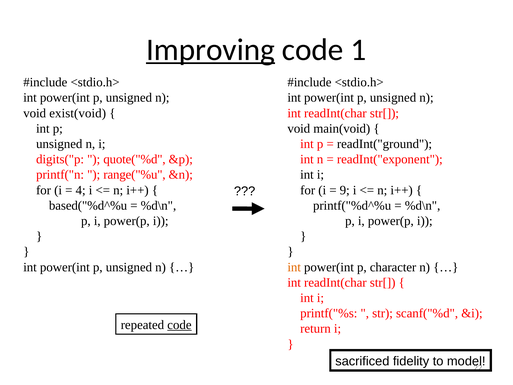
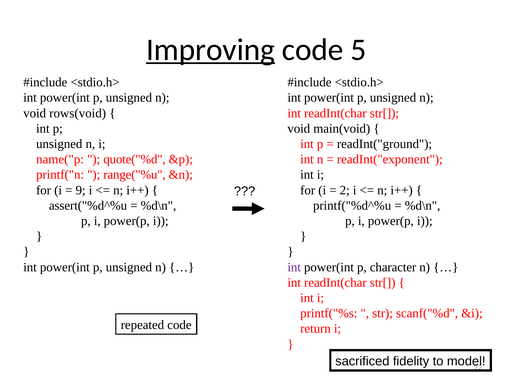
1: 1 -> 5 (359, 50)
exist(void: exist(void -> rows(void (78, 113)
digits("p: digits("p -> name("p (60, 159)
4: 4 -> 9 (81, 190)
9: 9 -> 2 (345, 190)
based("%d^%u: based("%d^%u -> assert("%d^%u (88, 205)
int colour: orange -> purple (294, 267)
code underline: present -> none (179, 325)
